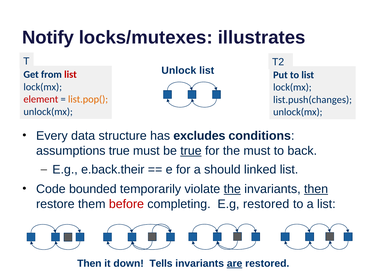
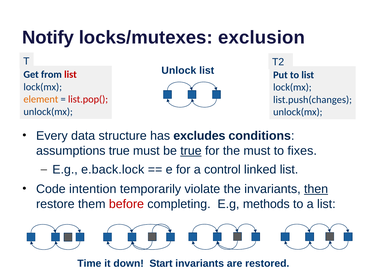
illustrates: illustrates -> exclusion (262, 38)
element colour: red -> orange (41, 99)
list.pop( colour: orange -> red (88, 99)
back: back -> fixes (302, 151)
e.back.their: e.back.their -> e.back.lock (113, 170)
should: should -> control (222, 170)
bounded: bounded -> intention (93, 189)
the underline: present -> none (232, 189)
E.g restored: restored -> methods (266, 204)
Then: Then -> Time (89, 264)
Tells: Tells -> Start (161, 264)
are underline: present -> none (235, 264)
